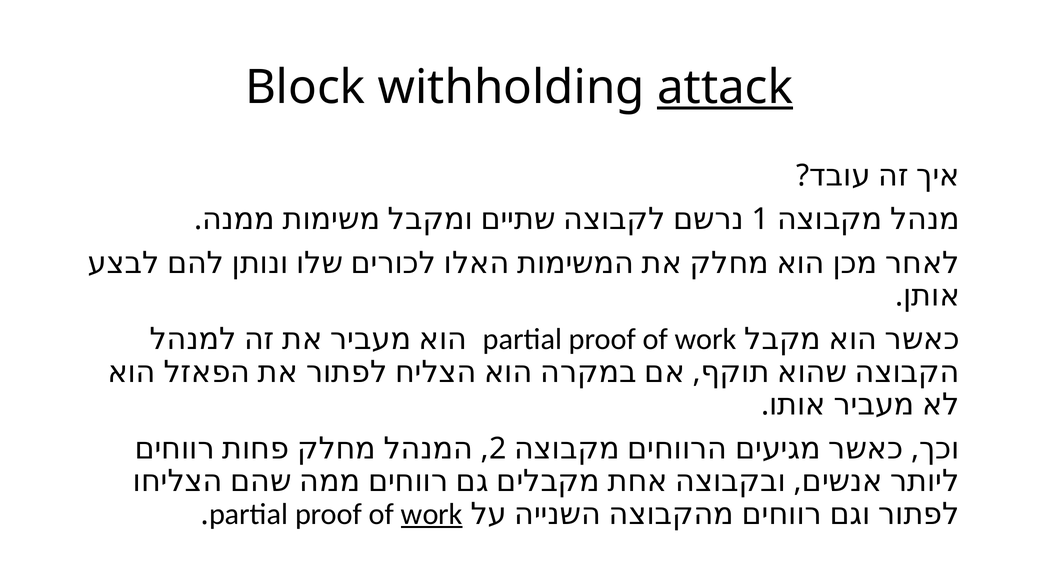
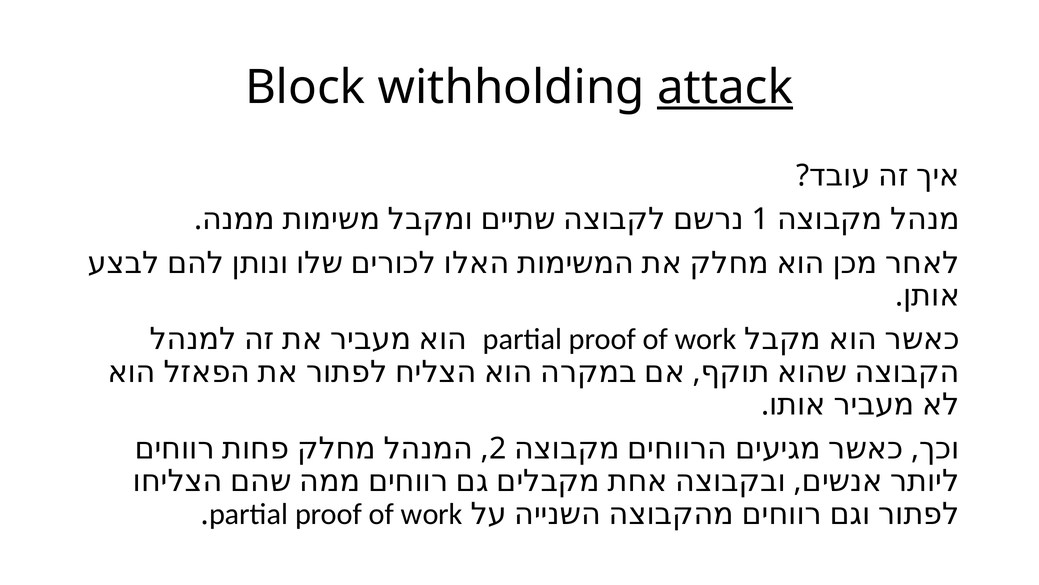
work underline: present -> none (432, 514)
